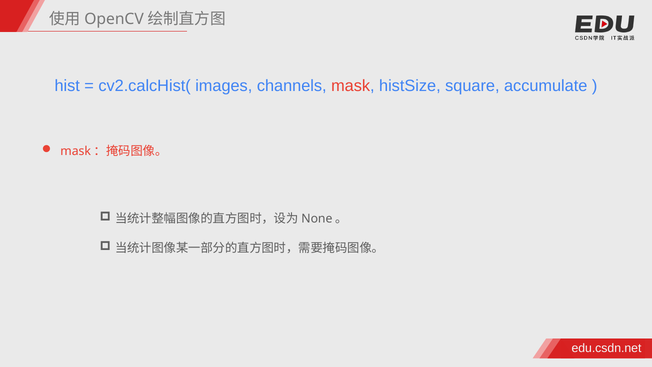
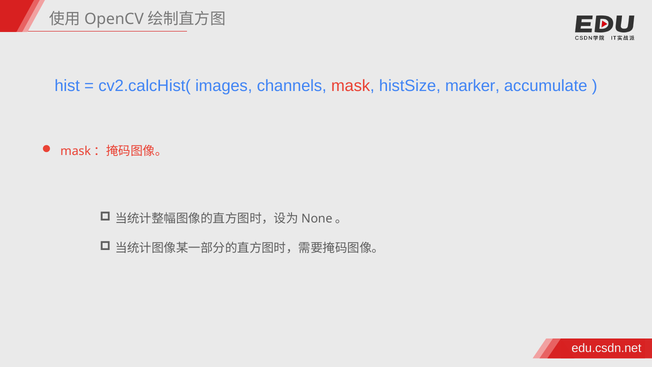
square: square -> marker (472, 86)
